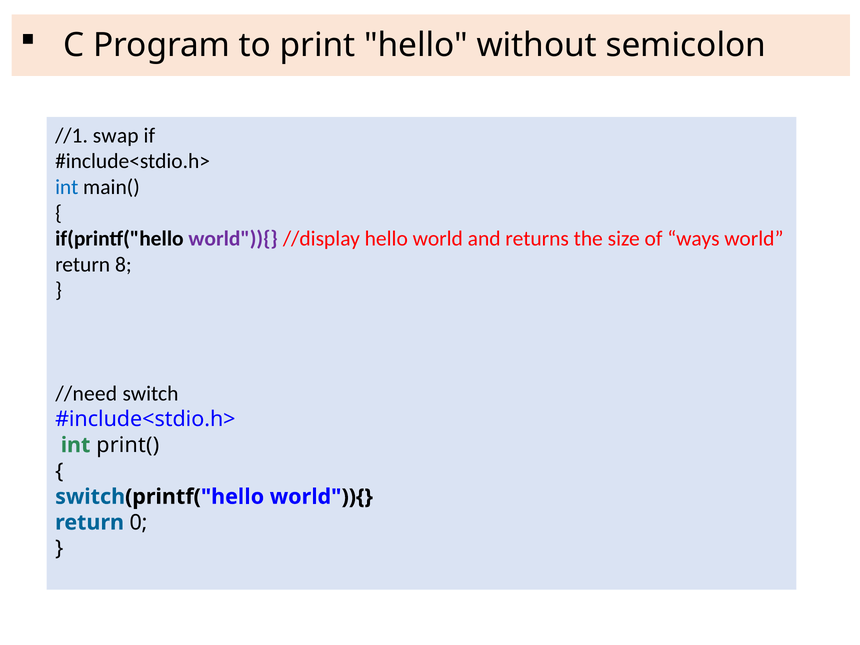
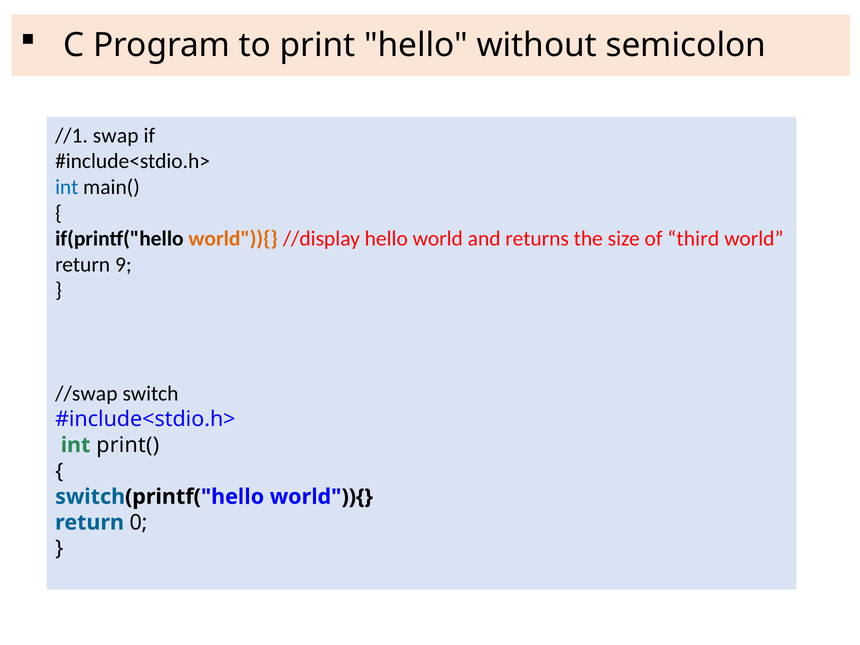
world")){ colour: purple -> orange (233, 239)
ways: ways -> third (693, 239)
8: 8 -> 9 (123, 265)
//need: //need -> //swap (86, 394)
